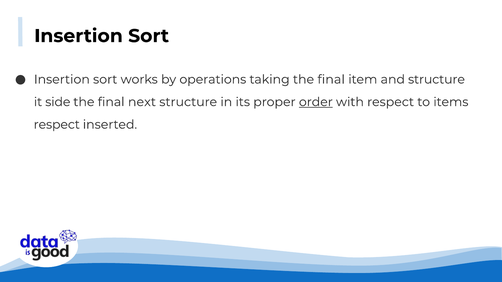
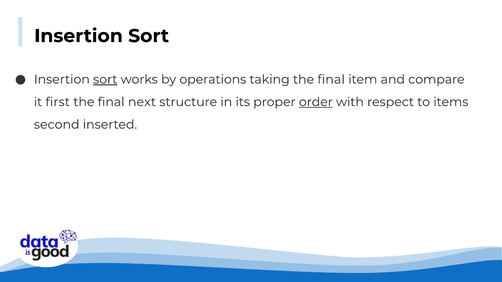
sort underline: none -> present (105, 80)
and structure: structure -> compare (436, 80)
side: side -> first (58, 102)
respect: respect -> second (57, 125)
